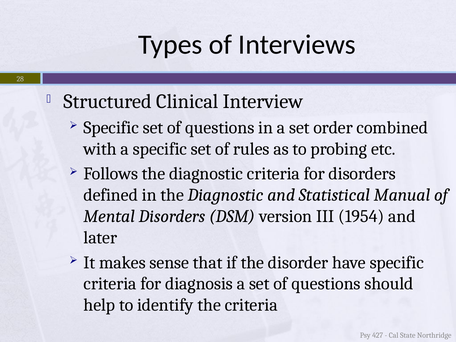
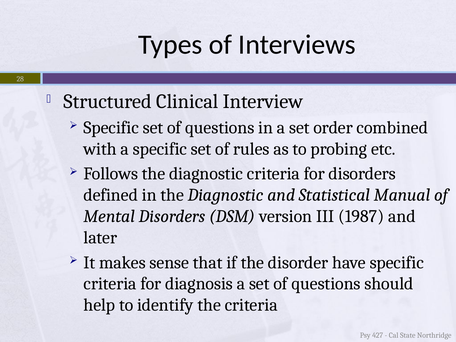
1954: 1954 -> 1987 (361, 216)
